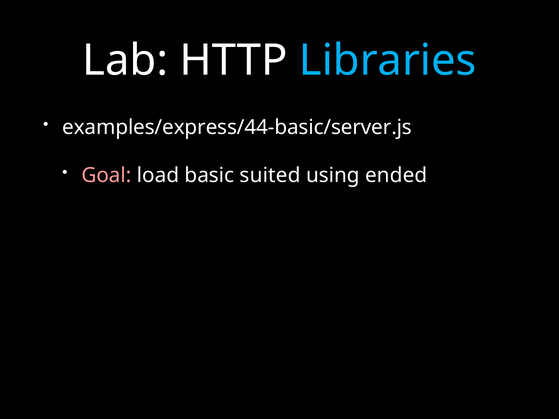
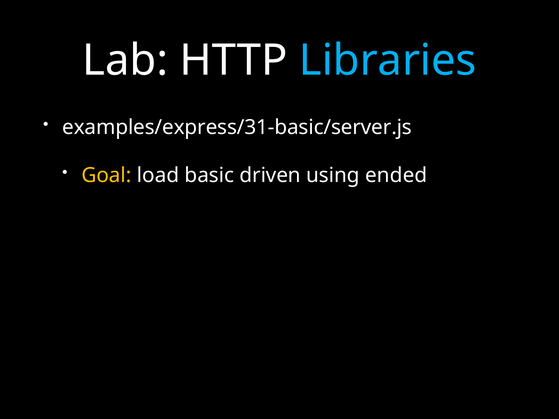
examples/express/44-basic/server.js: examples/express/44-basic/server.js -> examples/express/31-basic/server.js (237, 127)
Goal colour: pink -> yellow (106, 175)
suited: suited -> driven (270, 175)
